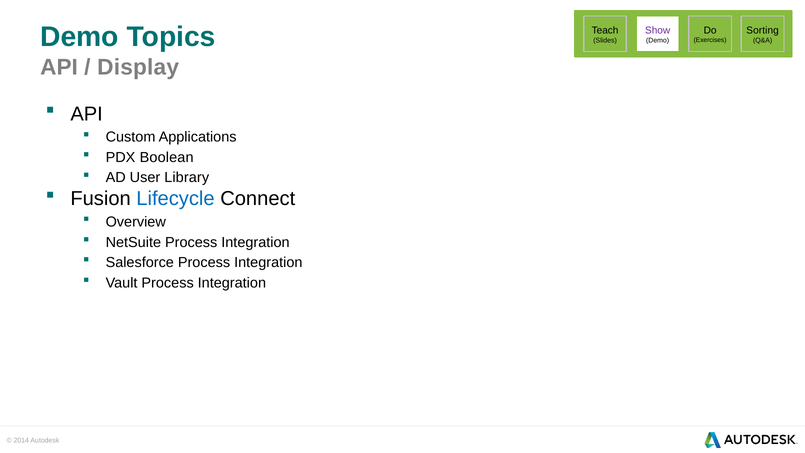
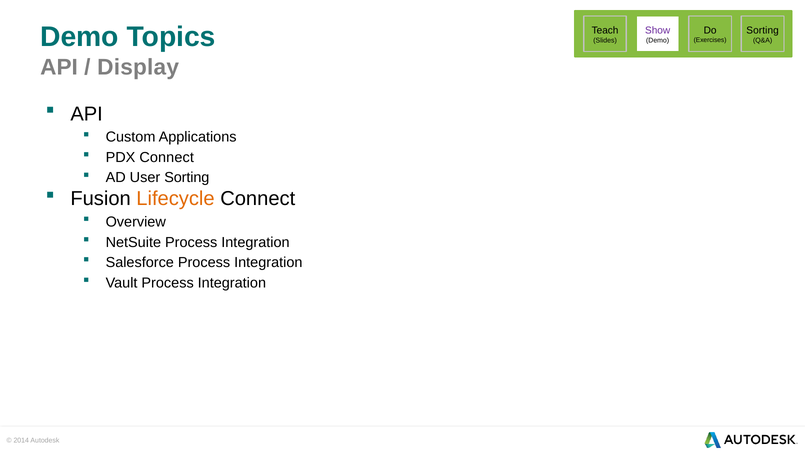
PDX Boolean: Boolean -> Connect (167, 157)
User Library: Library -> Sorting (187, 178)
Lifecycle colour: blue -> orange (176, 199)
